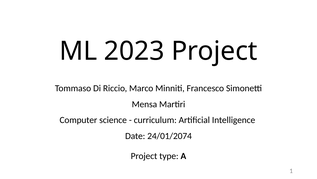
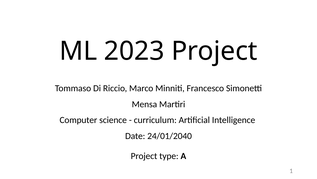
24/01/2074: 24/01/2074 -> 24/01/2040 (170, 136)
